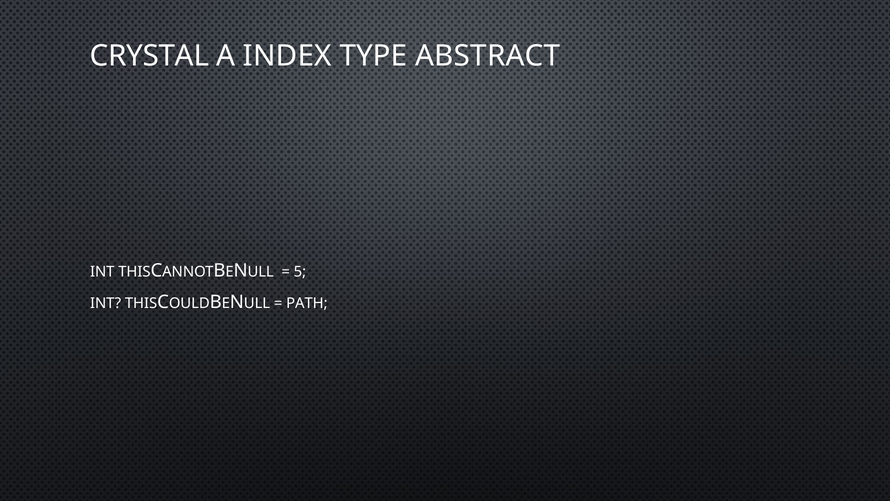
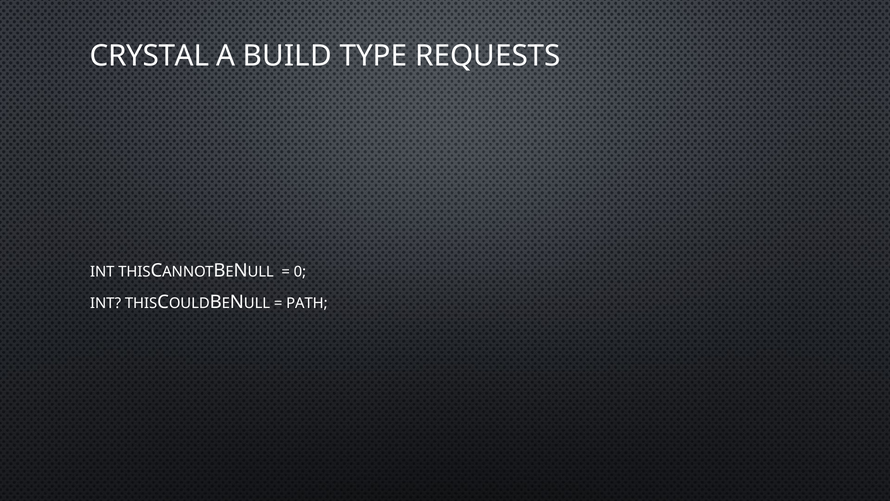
INDEX: INDEX -> BUILD (287, 56)
ABSTRACT: ABSTRACT -> REQUESTS (488, 56)
5: 5 -> 0 (300, 272)
